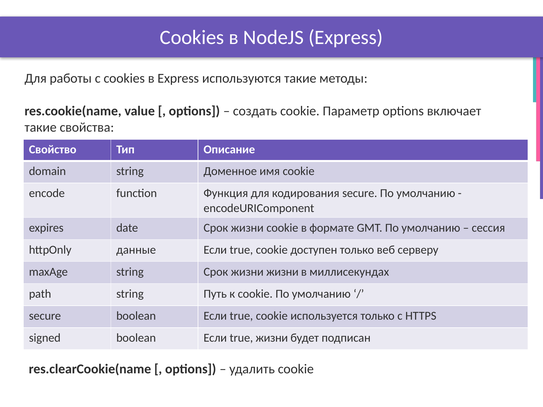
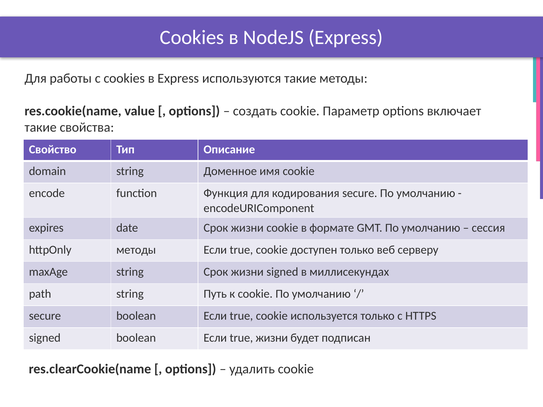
httpOnly данные: данные -> методы (136, 250)
жизни жизни: жизни -> signed (282, 272)
